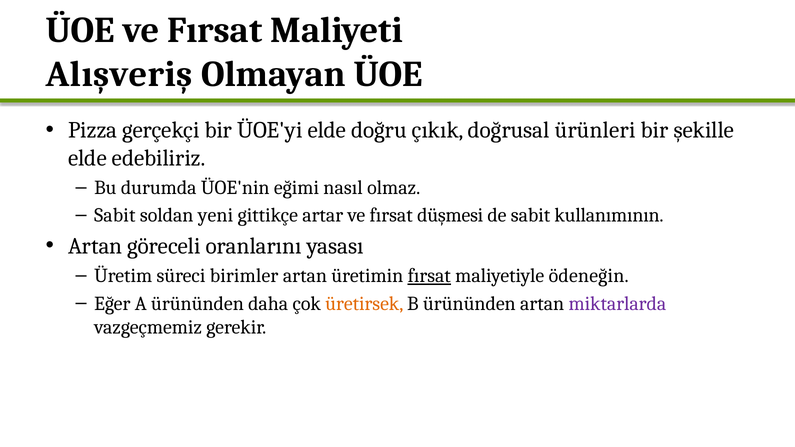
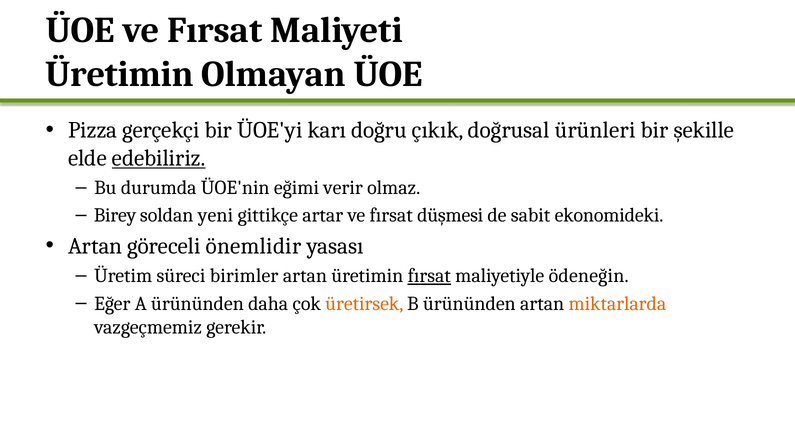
Alışveriş: Alışveriş -> Üretimin (120, 74)
ÜOE'yi elde: elde -> karı (327, 130)
edebiliriz underline: none -> present (159, 158)
nasıl: nasıl -> verir (343, 188)
Sabit: Sabit -> Birey (115, 215)
kullanımının: kullanımının -> ekonomideki (609, 215)
oranlarını: oranlarını -> önemlidir (254, 246)
miktarlarda colour: purple -> orange (617, 304)
